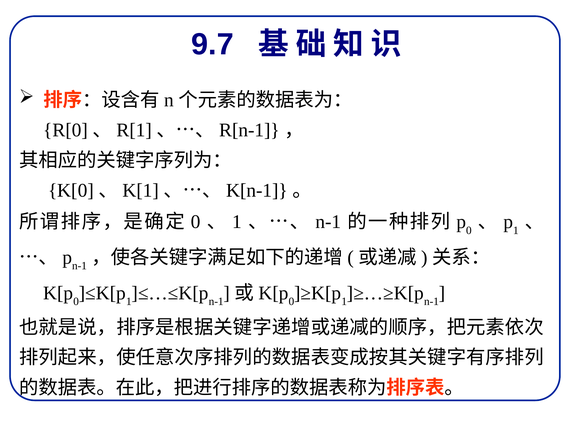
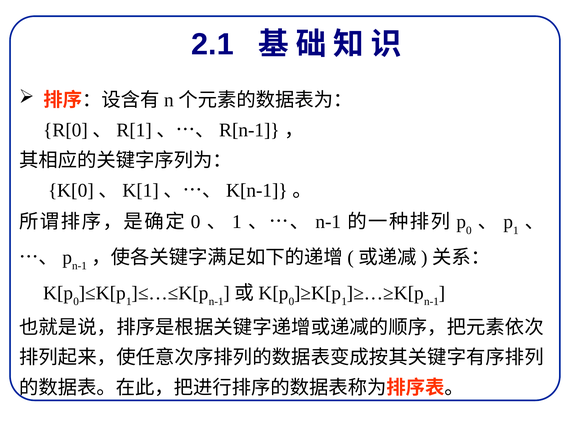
9.7: 9.7 -> 2.1 (213, 44)
